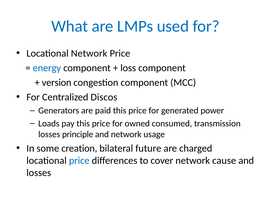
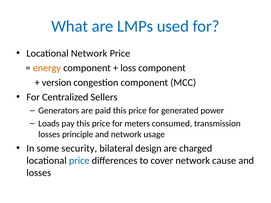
energy colour: blue -> orange (47, 68)
Discos: Discos -> Sellers (104, 97)
owned: owned -> meters (137, 124)
creation: creation -> security (79, 149)
future: future -> design (148, 149)
